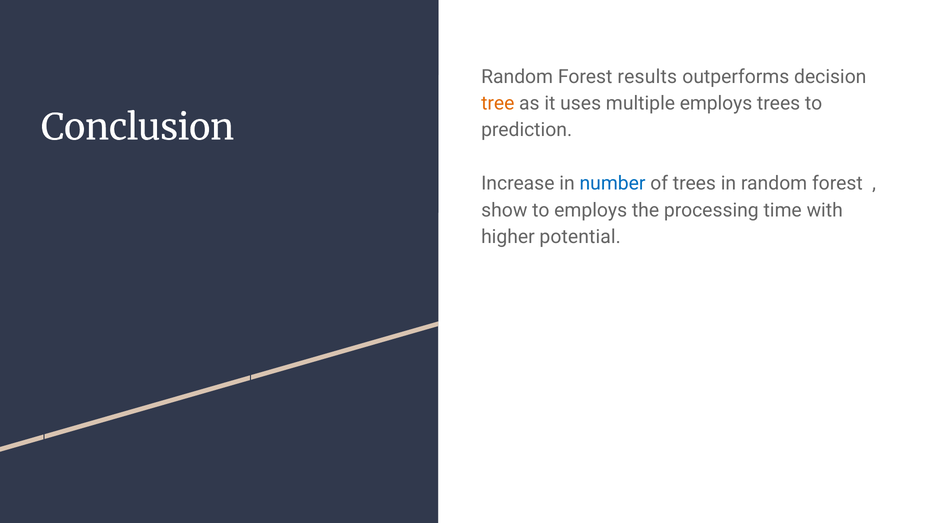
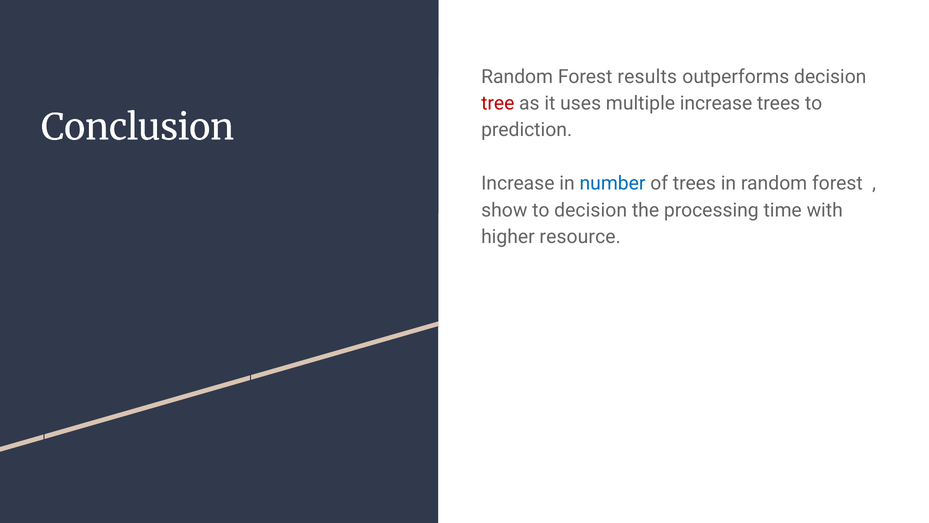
tree colour: orange -> red (498, 103)
multiple employs: employs -> increase (716, 103)
to employs: employs -> decision (591, 210)
potential: potential -> resource (580, 237)
